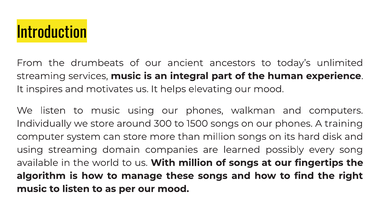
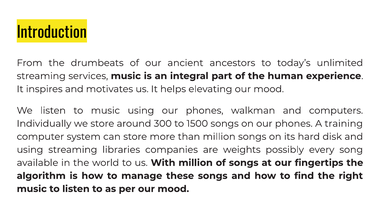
domain: domain -> libraries (121, 150)
learned: learned -> weights (242, 150)
